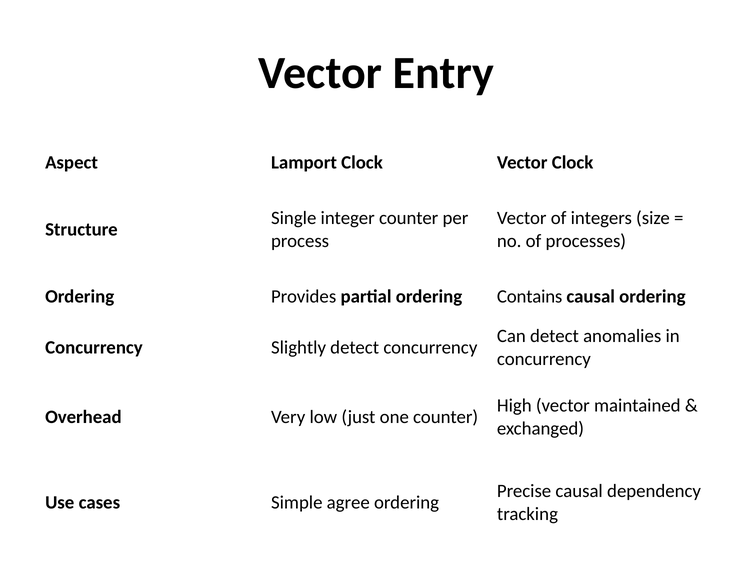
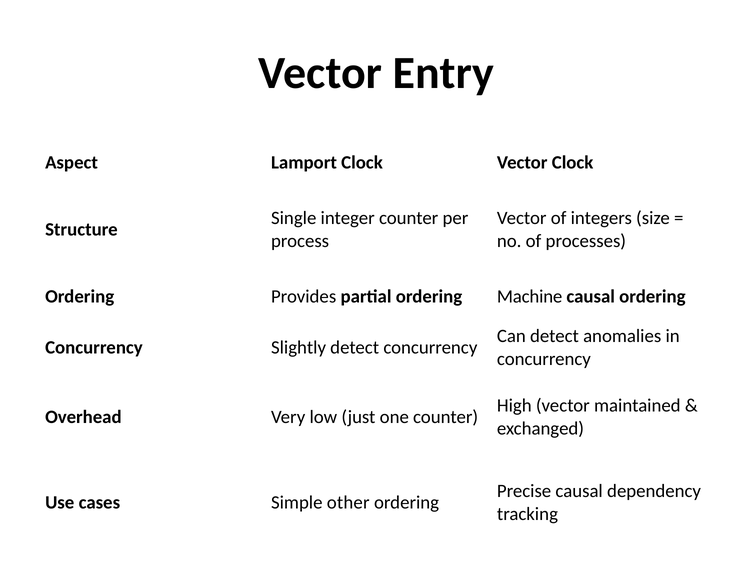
Contains: Contains -> Machine (530, 296)
agree: agree -> other (348, 502)
